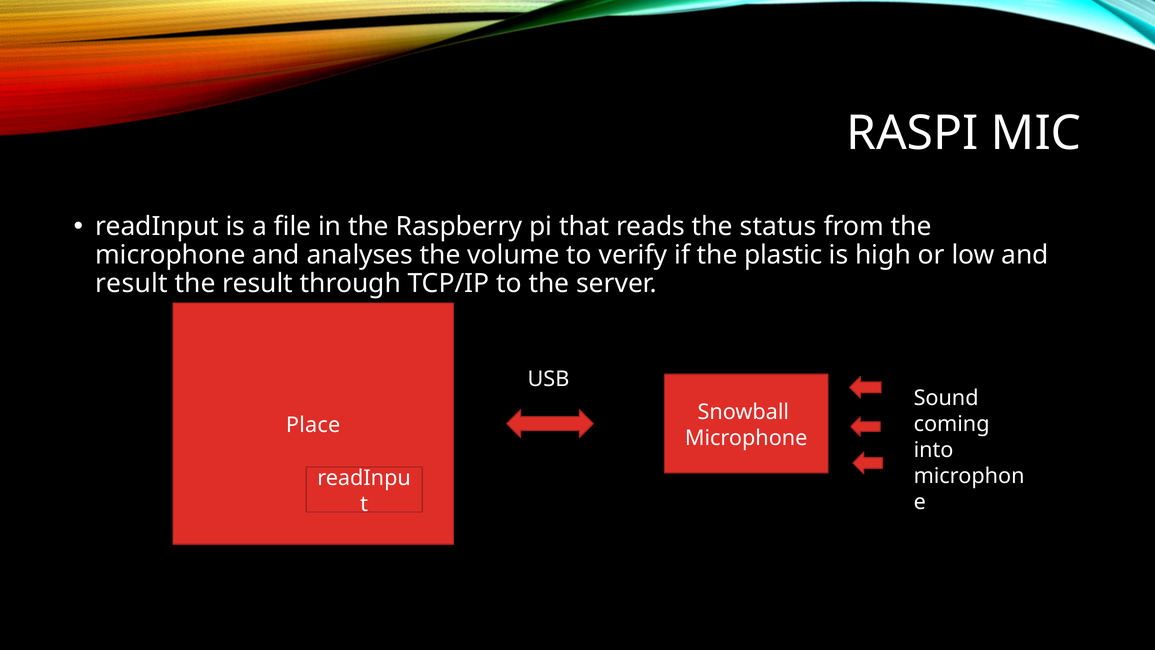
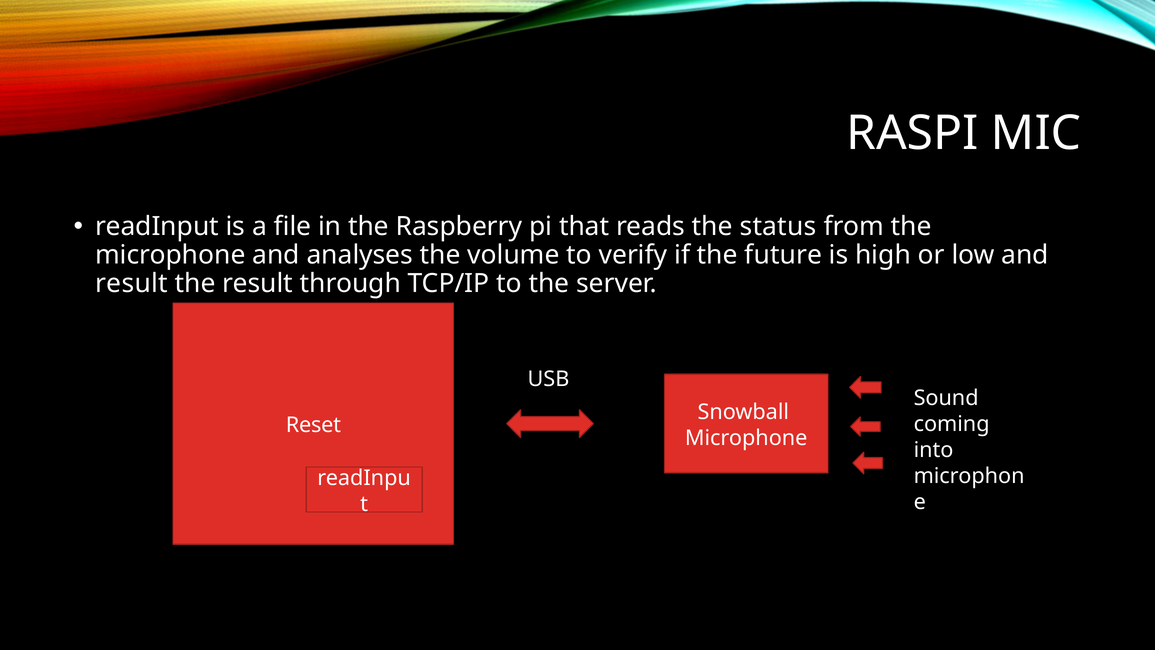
plastic: plastic -> future (783, 255)
Place: Place -> Reset (313, 425)
